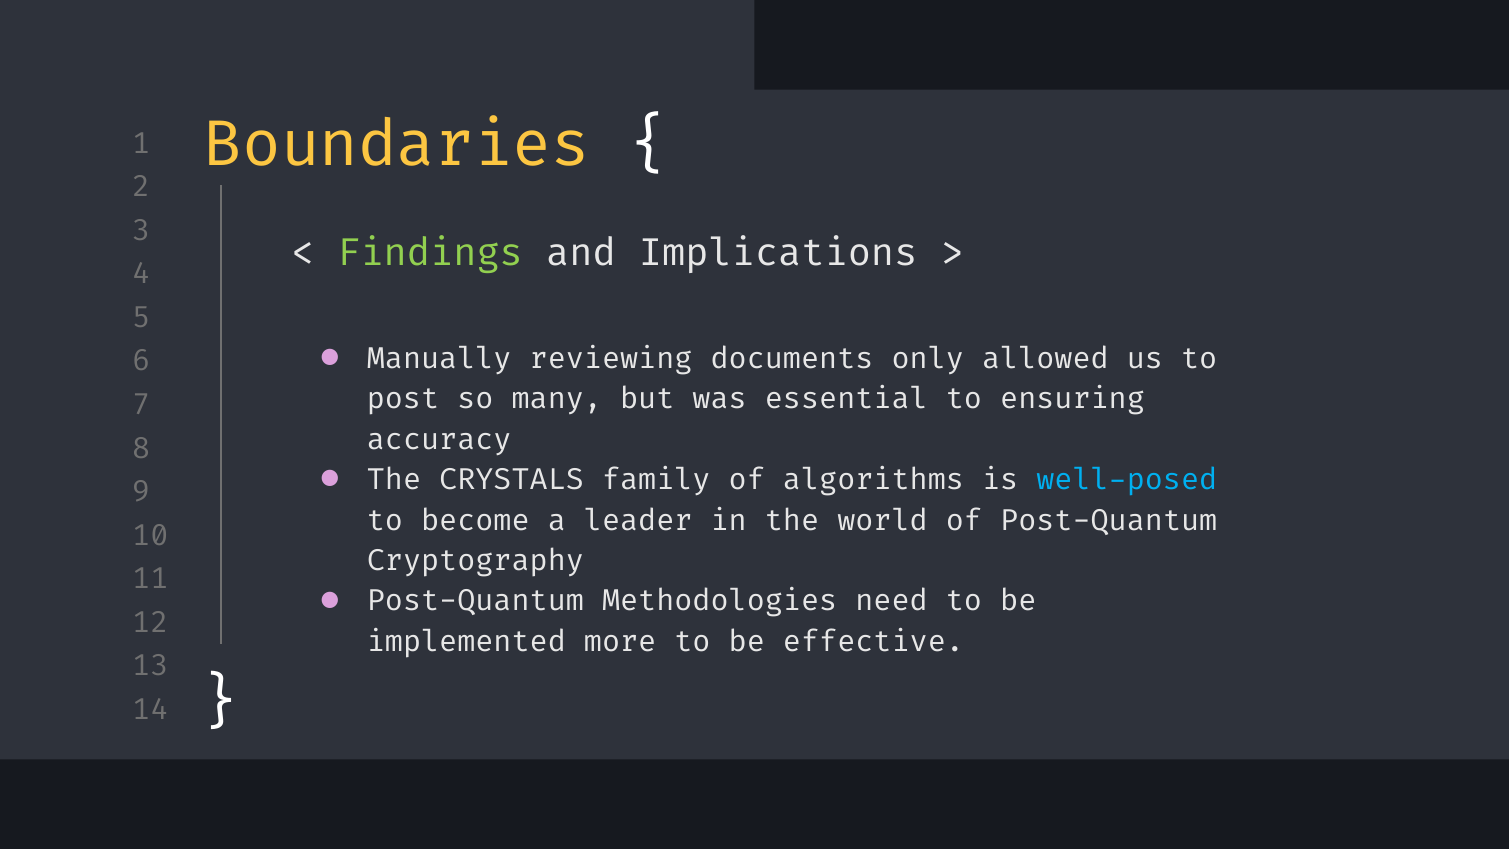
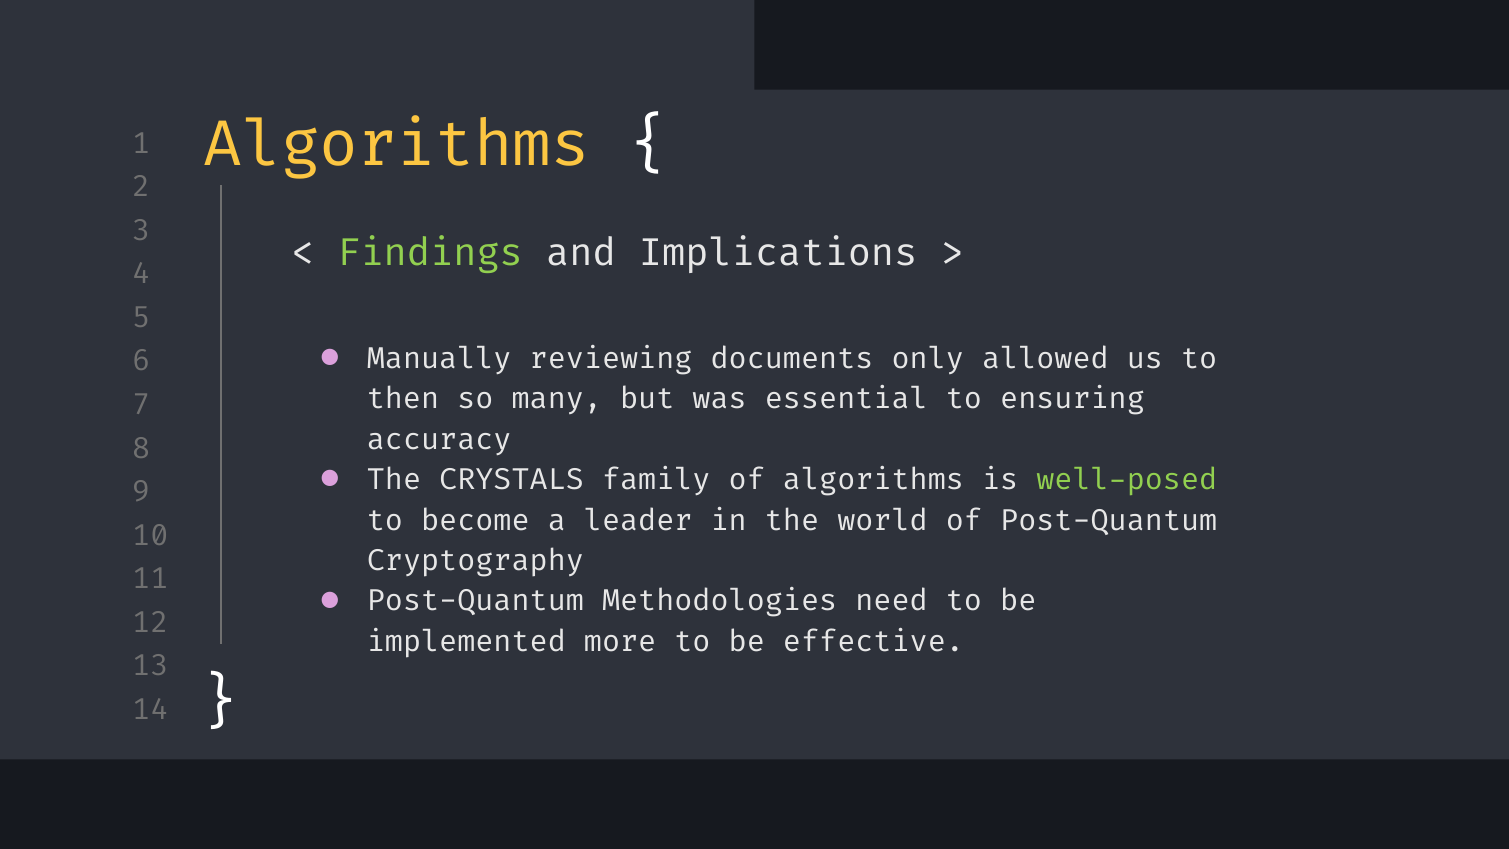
Boundaries: Boundaries -> Algorithms (397, 145)
post: post -> then (403, 399)
well-posed colour: light blue -> light green (1127, 480)
